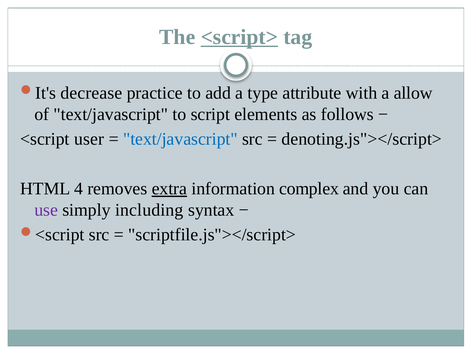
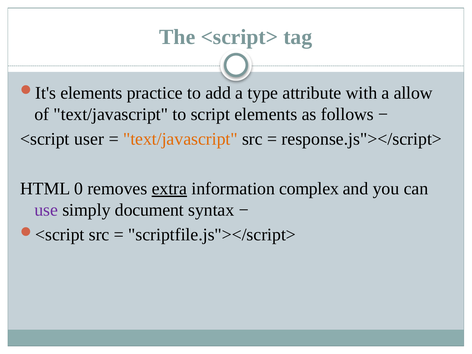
<script> underline: present -> none (239, 37)
decrease: decrease -> elements (91, 93)
text/javascript colour: blue -> orange (180, 139)
denoting.js"></script>: denoting.js"></script> -> response.js"></script> (362, 139)
4: 4 -> 0 (79, 189)
including: including -> document (149, 210)
